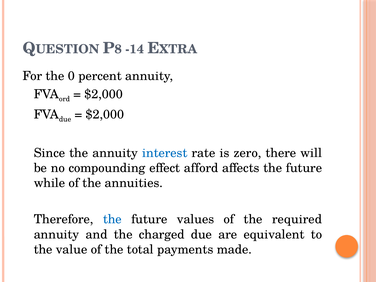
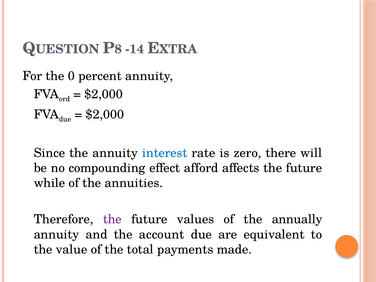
the colour: blue -> purple (112, 219)
required: required -> annually (297, 219)
charged: charged -> account (162, 234)
